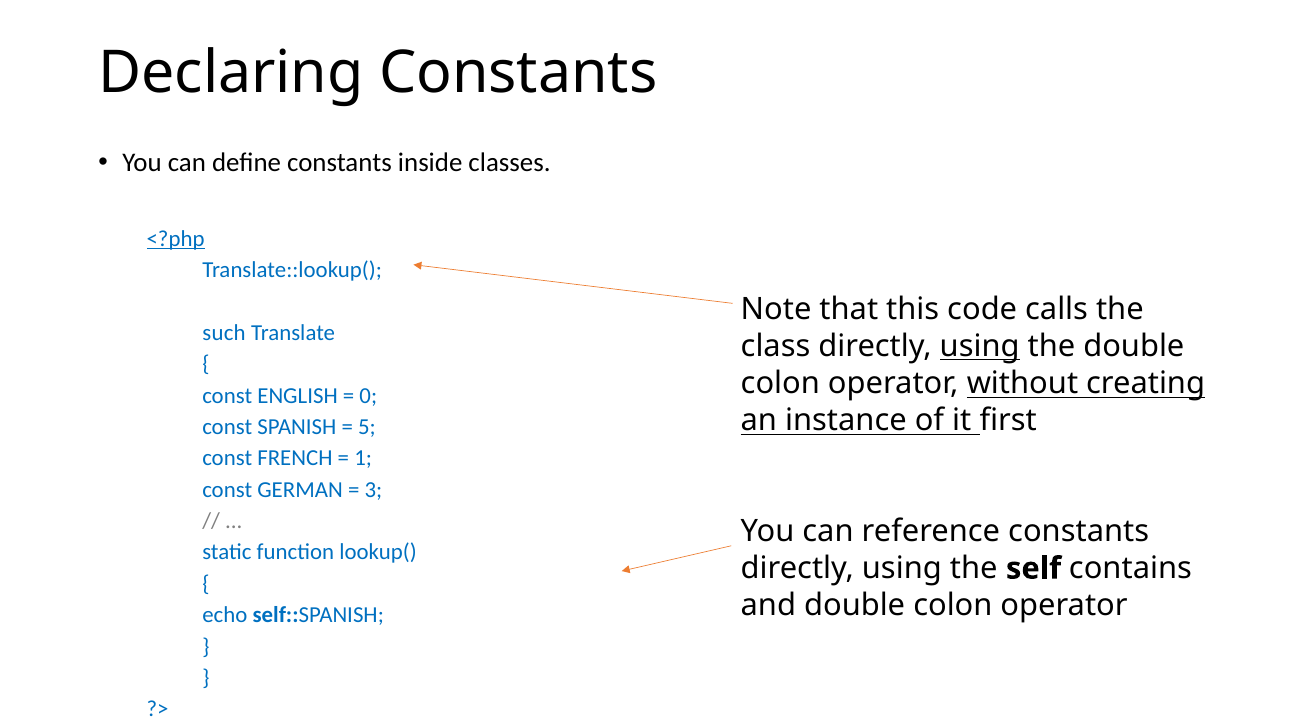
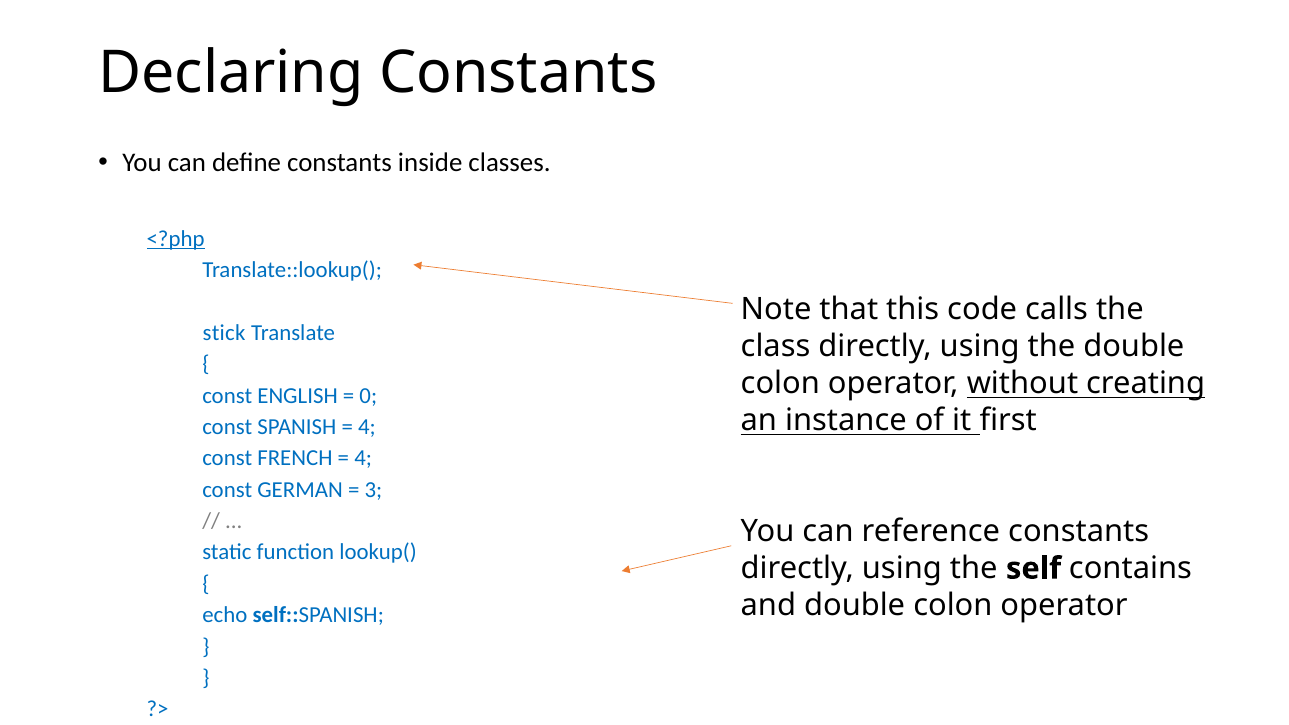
such: such -> stick (224, 333)
using underline: present -> none (980, 346)
5: 5 -> 4 (367, 427)
1: 1 -> 4 (363, 458)
